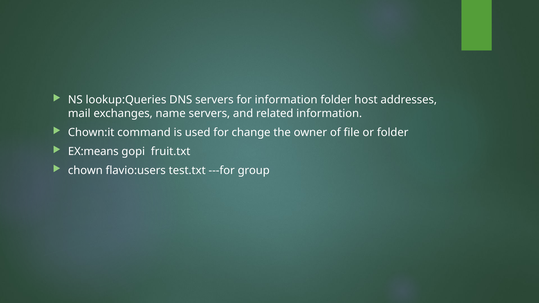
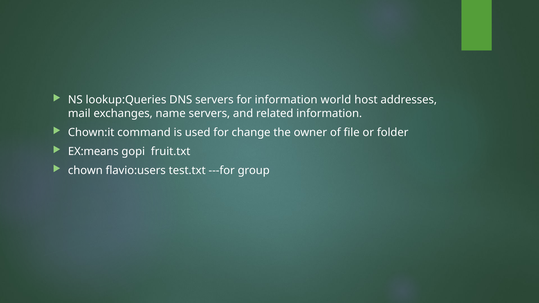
information folder: folder -> world (336, 100)
